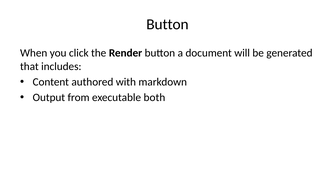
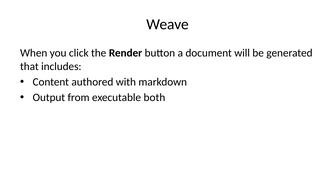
Button: Button -> Weave (168, 24)
